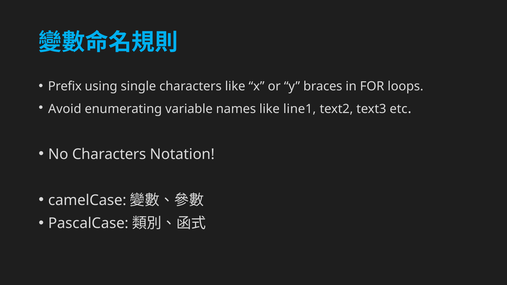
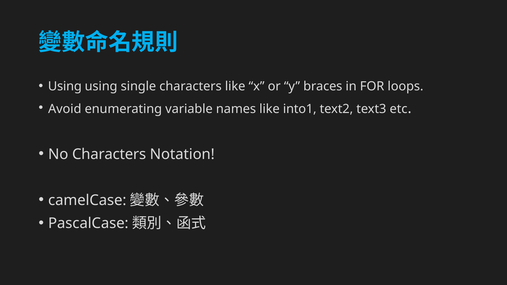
Prefix: Prefix -> Using (65, 86)
line1: line1 -> into1 (300, 109)
